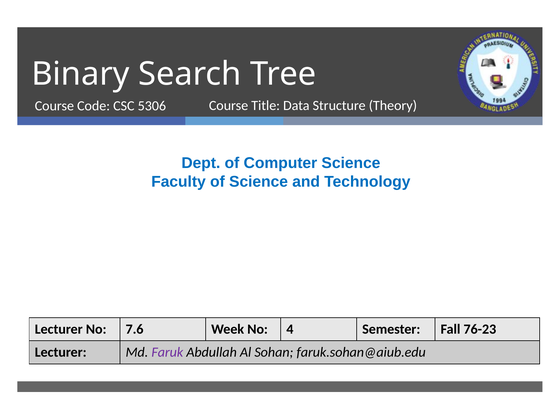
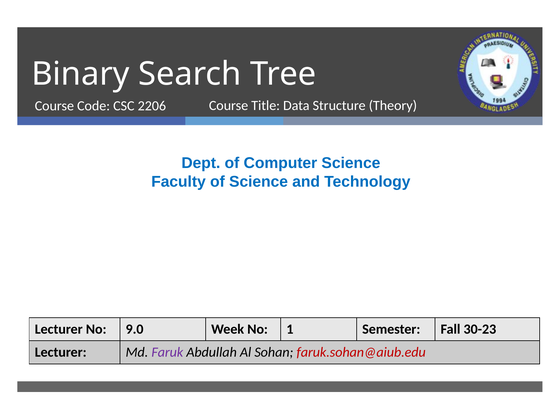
5306: 5306 -> 2206 (152, 106)
7.6: 7.6 -> 9.0 (135, 329)
4: 4 -> 1 (290, 329)
76-23: 76-23 -> 30-23 (480, 329)
faruk.sohan@aiub.edu colour: black -> red (361, 352)
